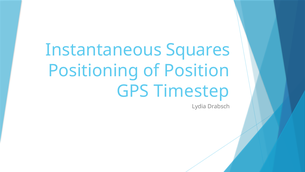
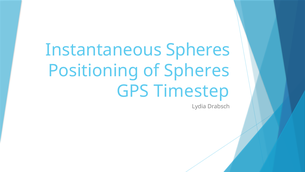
Instantaneous Squares: Squares -> Spheres (198, 50)
of Position: Position -> Spheres (197, 71)
